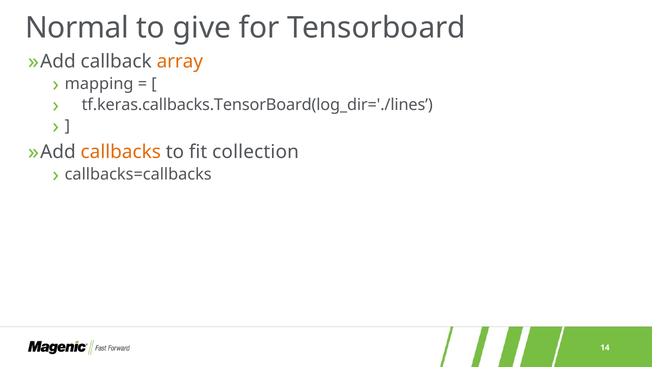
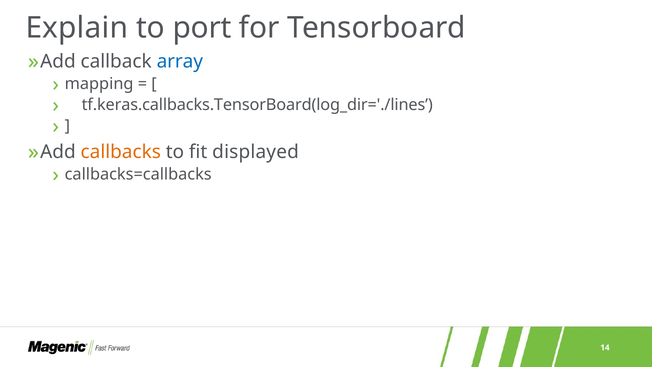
Normal: Normal -> Explain (77, 28)
give: give -> port (202, 28)
array colour: orange -> blue (180, 61)
collection: collection -> displayed (256, 152)
